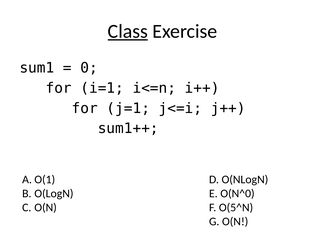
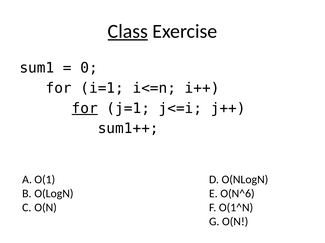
for underline: none -> present (85, 109)
O(N^0: O(N^0 -> O(N^6 (237, 194)
O(5^N: O(5^N -> O(1^N (236, 208)
